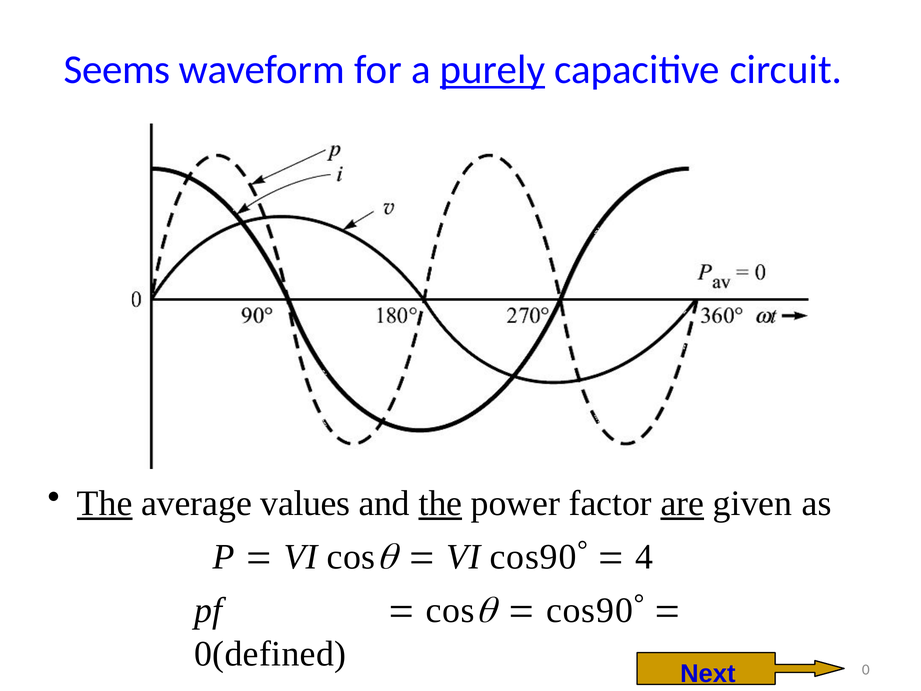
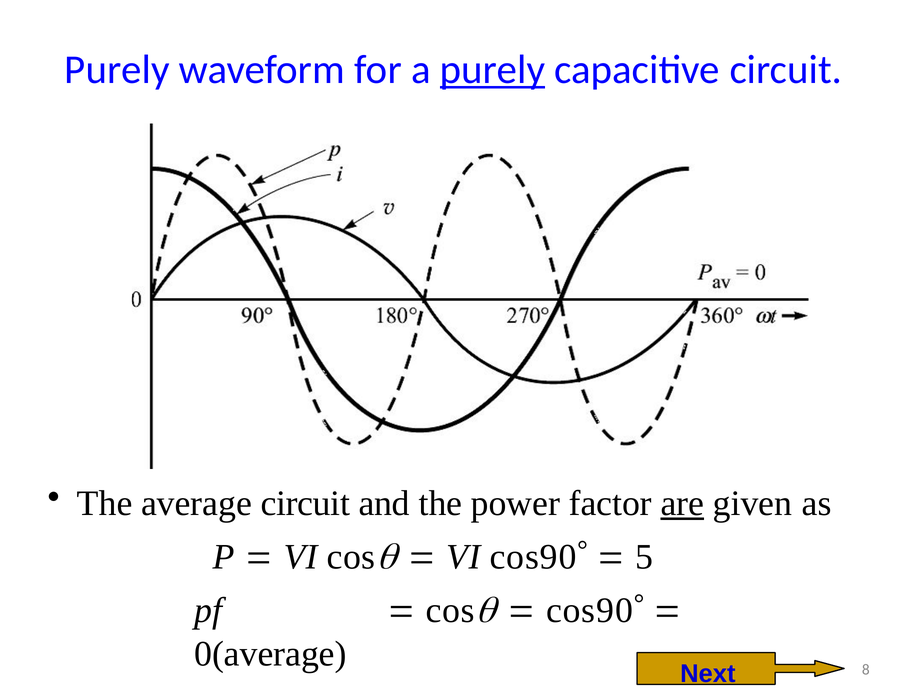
Seems: Seems -> Purely (117, 70)
The underline: present -> none (105, 503)
average values: values -> circuit (305, 503)
the underline: present -> none (440, 503)
4: 4 -> 5 (644, 556)
0(defined: 0(defined -> 0(average (270, 654)
0: 0 -> 8 (866, 670)
